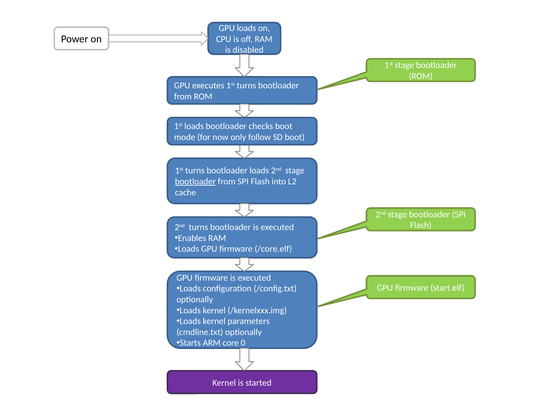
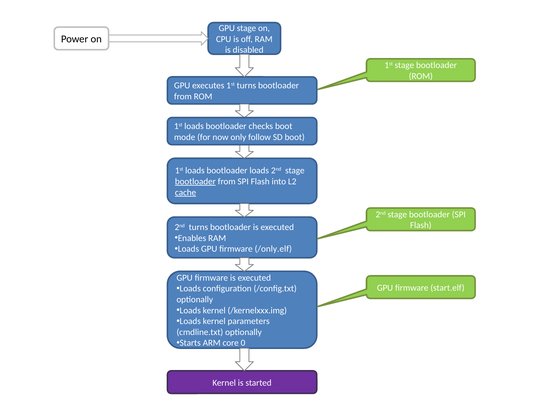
GPU loads: loads -> stage (247, 28)
turns: turns -> loads (195, 171)
cache underline: none -> present (186, 192)
/core.elf: /core.elf -> /only.elf (273, 249)
